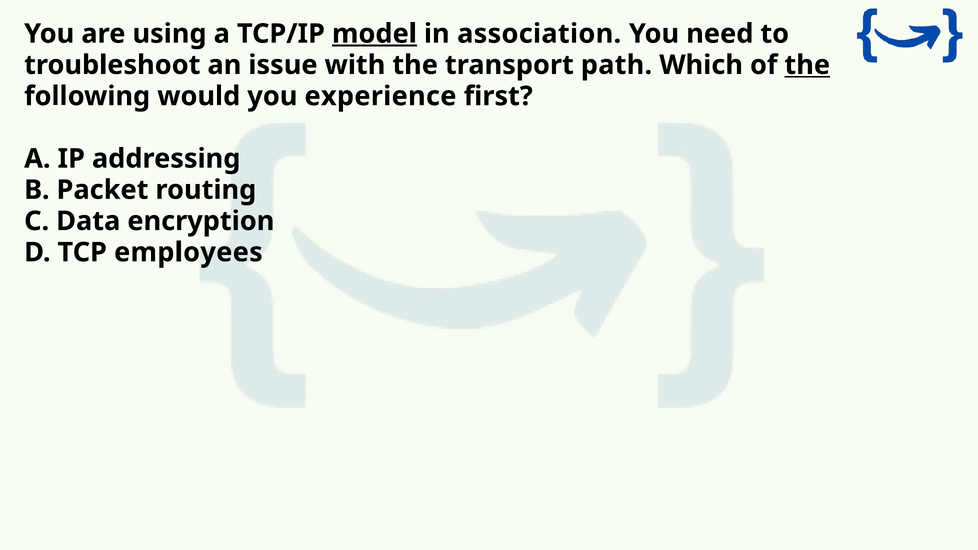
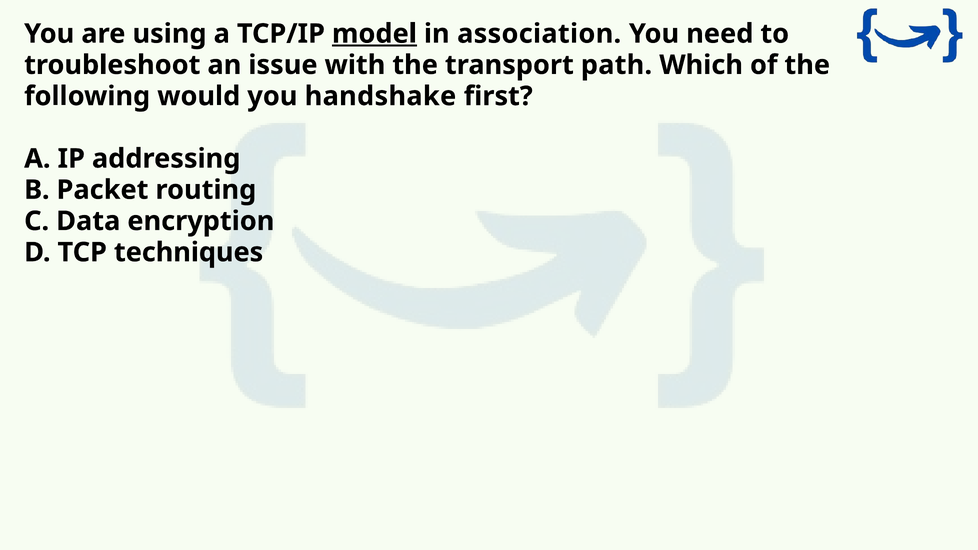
the underline: present -> none (807, 65)
experience: experience -> handshake (380, 96)
employees: employees -> techniques (189, 252)
